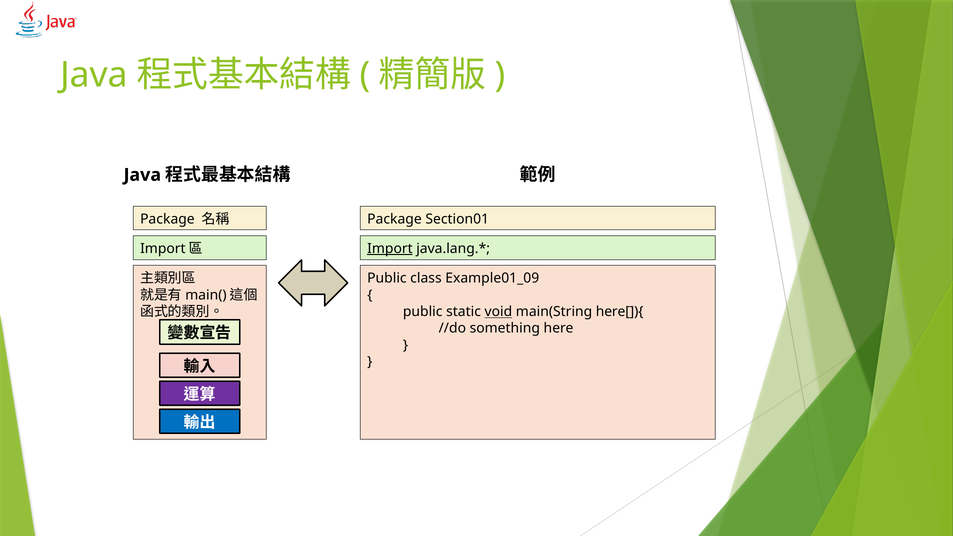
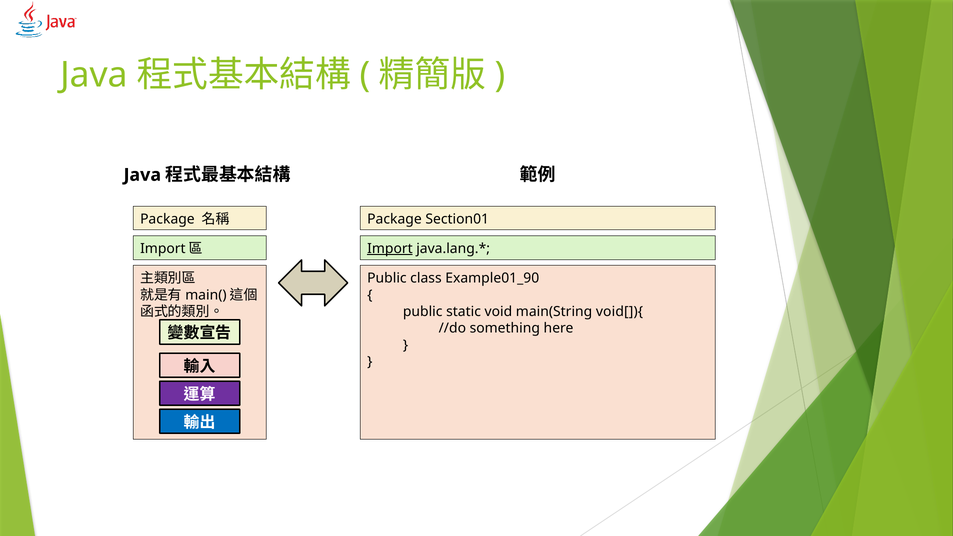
Example01_09: Example01_09 -> Example01_90 (492, 278)
void underline: present -> none (498, 312)
here[]){: here[]){ -> void[]){ (620, 312)
